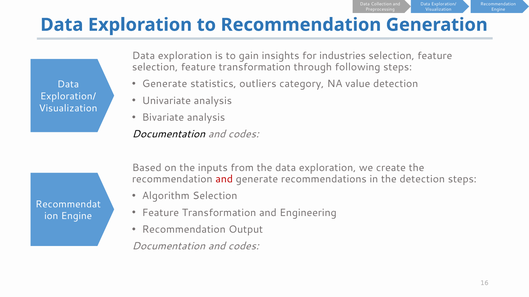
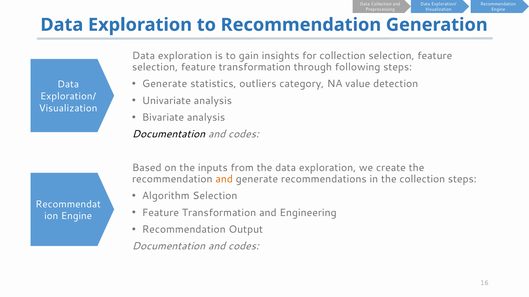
for industries: industries -> collection (343, 56)
and colour: red -> orange (224, 179)
the detection: detection -> collection (422, 179)
